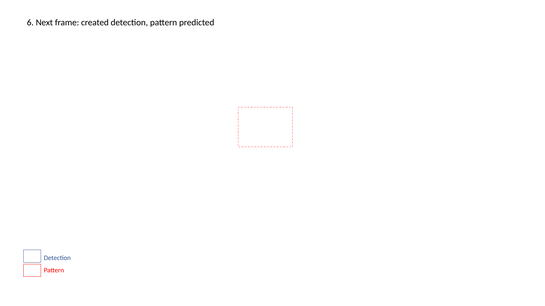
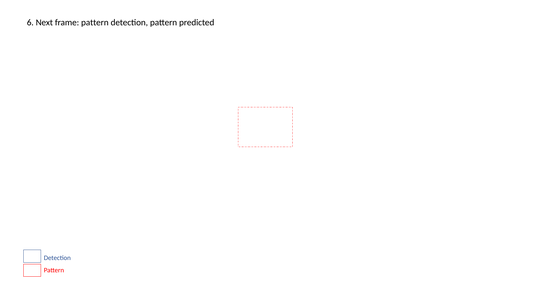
frame created: created -> pattern (95, 22)
